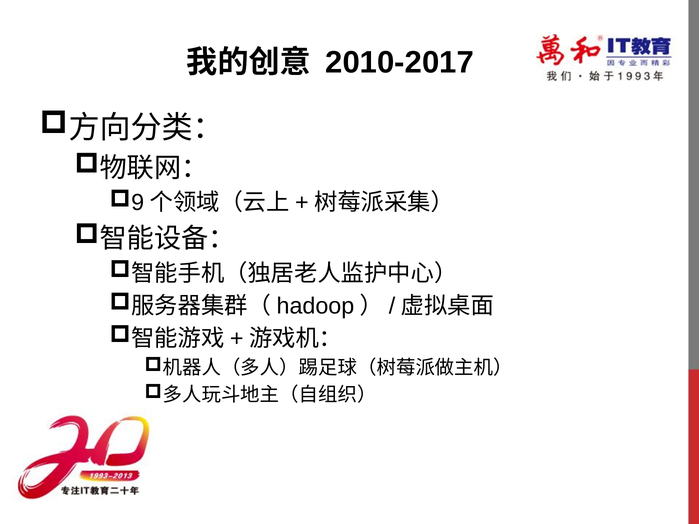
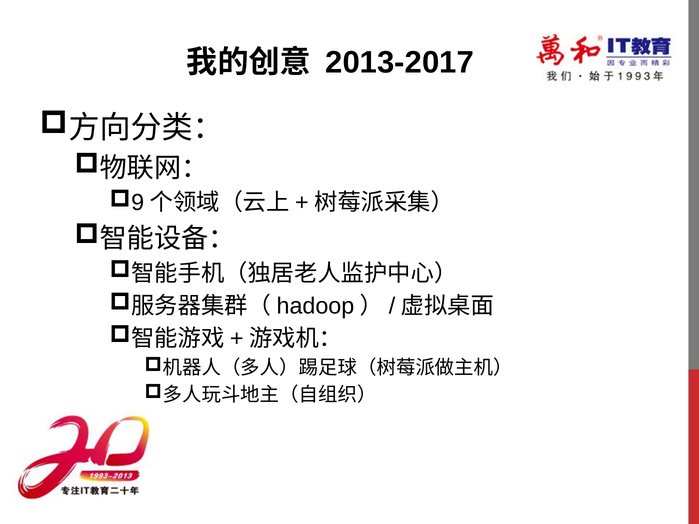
2010-2017: 2010-2017 -> 2013-2017 (400, 62)
